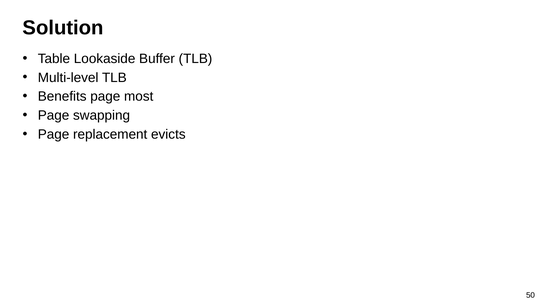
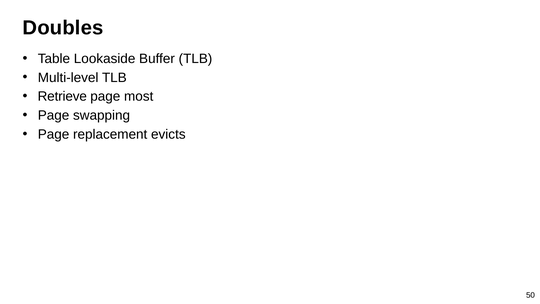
Solution: Solution -> Doubles (63, 28)
Benefits: Benefits -> Retrieve (62, 96)
